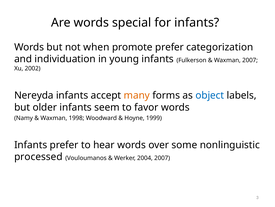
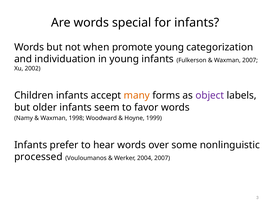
promote prefer: prefer -> young (170, 47)
Nereyda: Nereyda -> Children (34, 95)
object colour: blue -> purple (210, 95)
